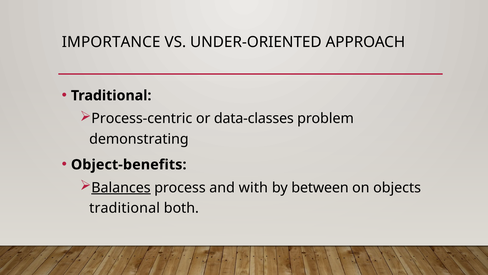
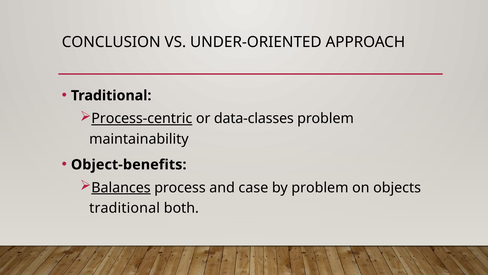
IMPORTANCE: IMPORTANCE -> CONCLUSION (111, 42)
Process-centric underline: none -> present (142, 118)
demonstrating: demonstrating -> maintainability (139, 139)
with: with -> case (253, 187)
by between: between -> problem (320, 187)
